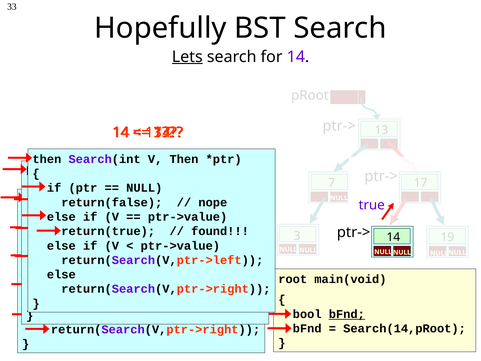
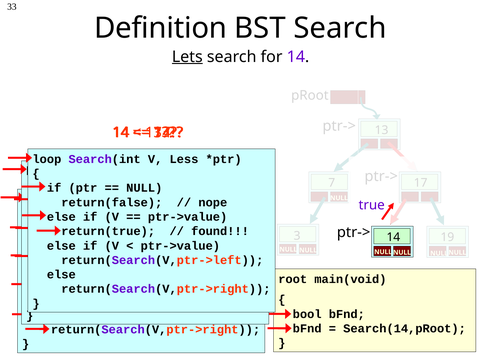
Hopefully: Hopefully -> Definition (161, 28)
then: then -> loop (47, 159)
V Then: Then -> Less (184, 159)
bFnd underline: present -> none (347, 314)
